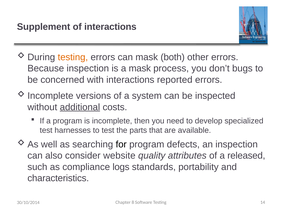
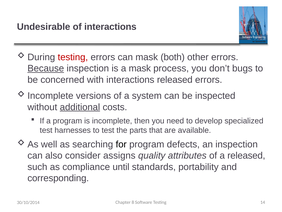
Supplement: Supplement -> Undesirable (44, 27)
testing colour: orange -> red (73, 57)
Because underline: none -> present (46, 68)
interactions reported: reported -> released (175, 80)
website: website -> assigns (119, 155)
logs: logs -> until (121, 167)
characteristics: characteristics -> corresponding (58, 178)
